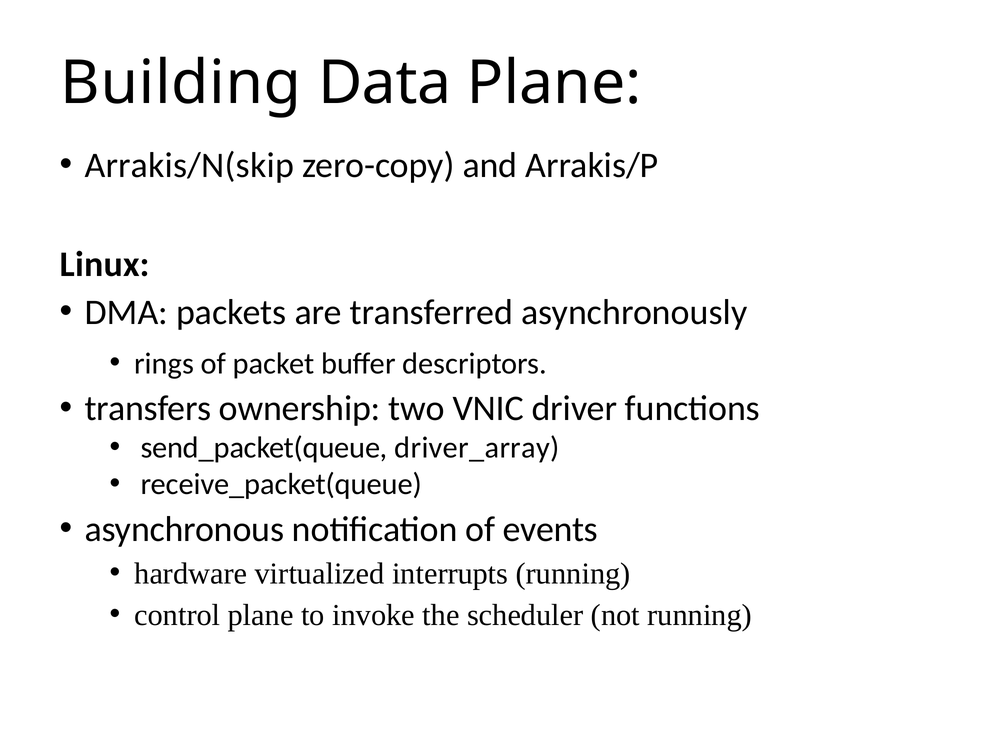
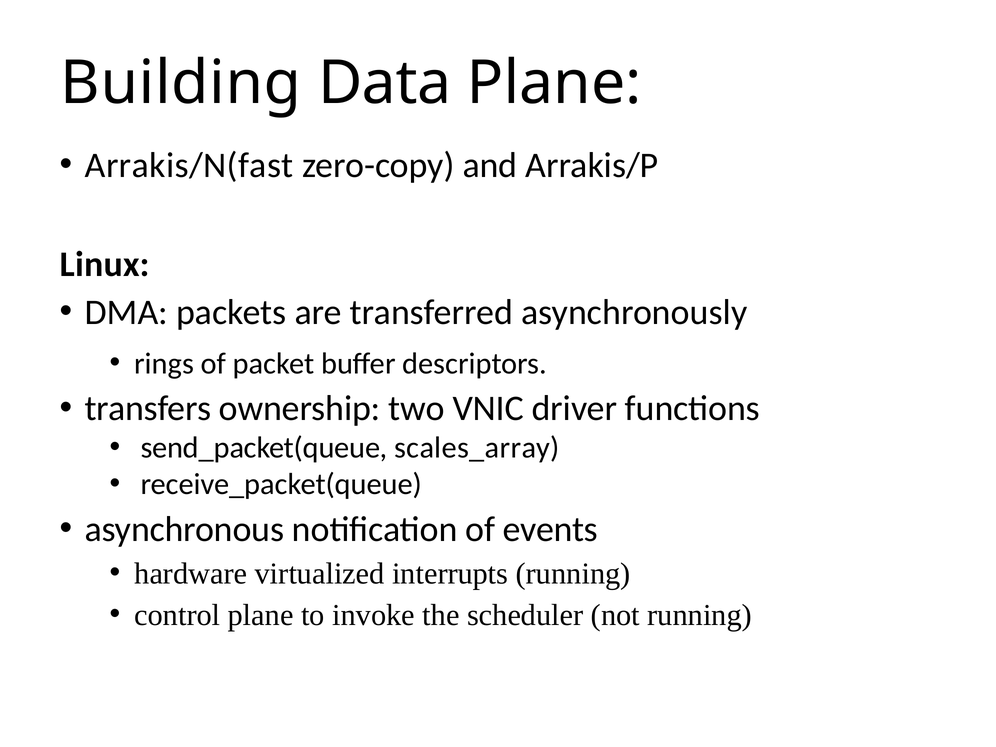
Arrakis/N(skip: Arrakis/N(skip -> Arrakis/N(fast (189, 165)
driver_array: driver_array -> scales_array (477, 448)
